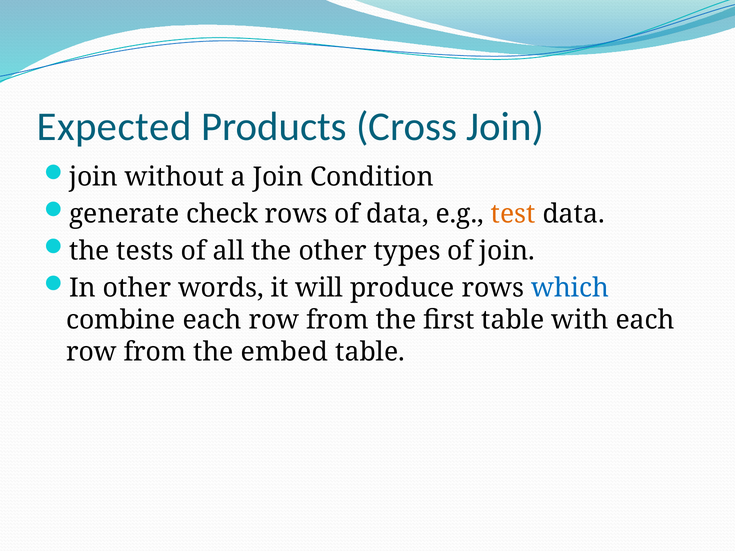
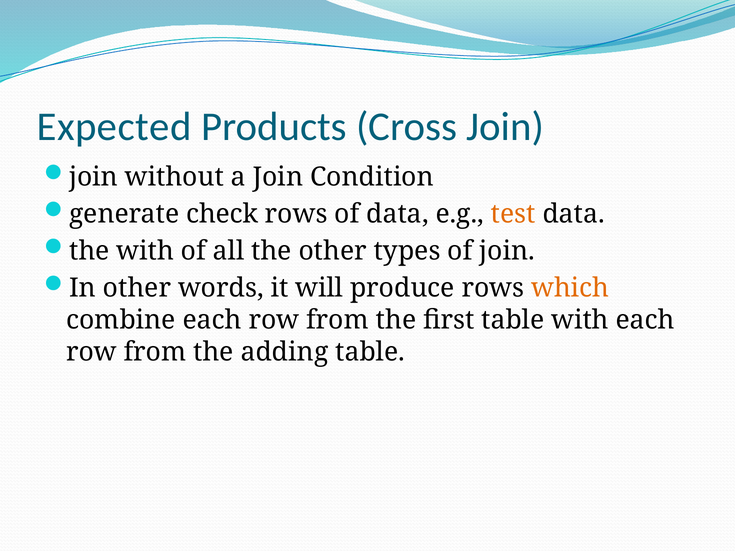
the tests: tests -> with (145, 251)
which colour: blue -> orange (570, 288)
embed: embed -> adding (284, 352)
